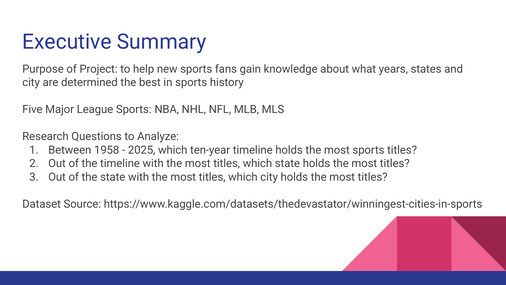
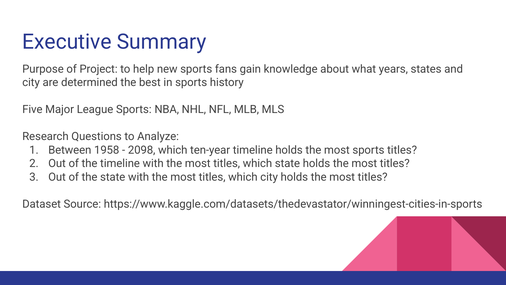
2025: 2025 -> 2098 (142, 150)
